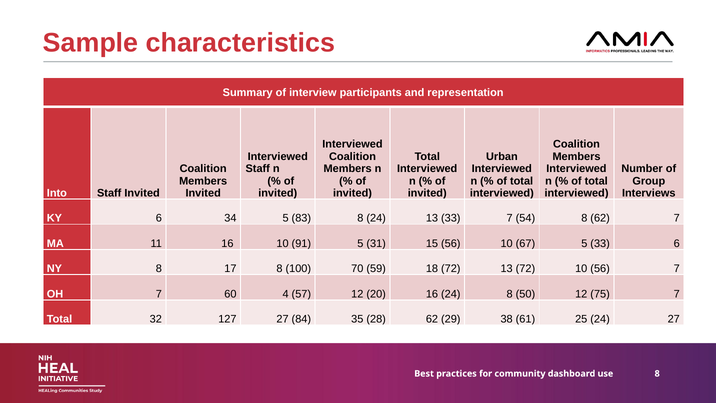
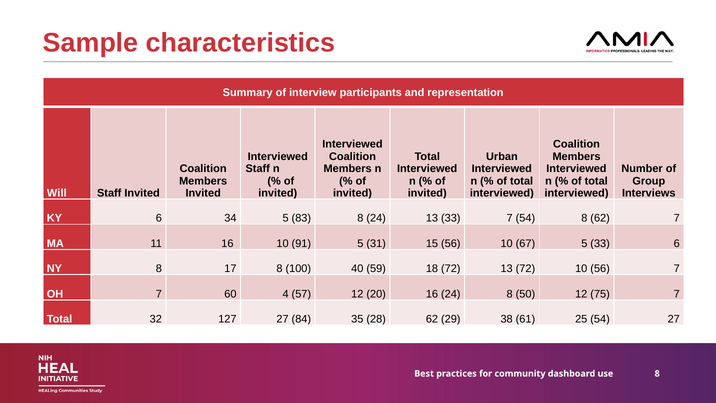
Into: Into -> Will (57, 193)
70: 70 -> 40 (357, 269)
25 24: 24 -> 54 (600, 319)
